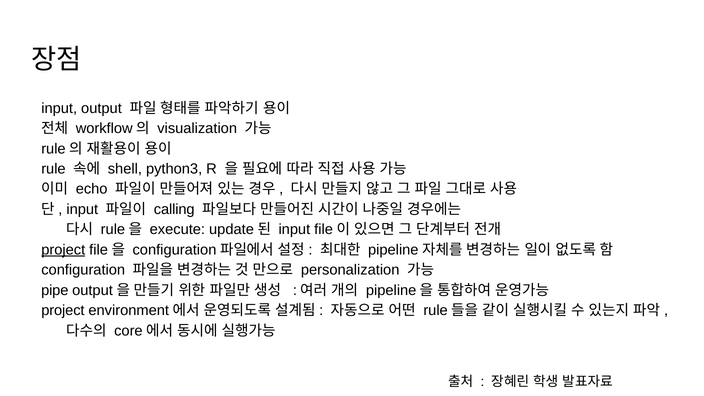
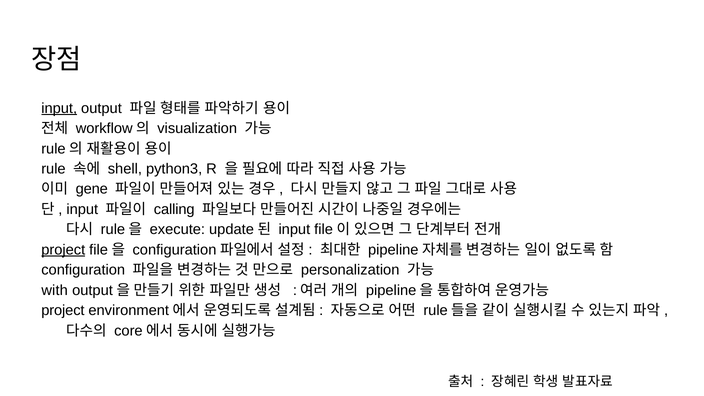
input underline: none -> present (59, 108)
echo: echo -> gene (92, 189)
pipe: pipe -> with (55, 290)
